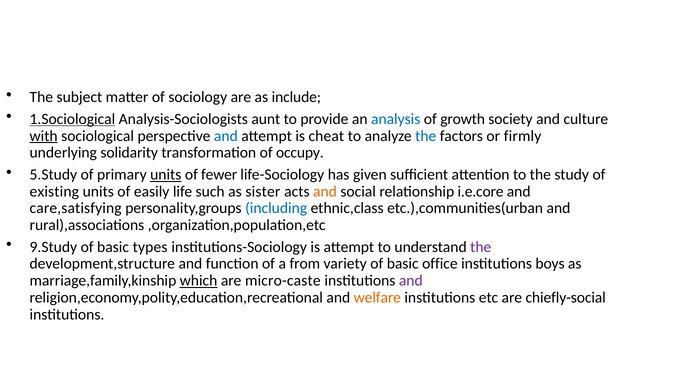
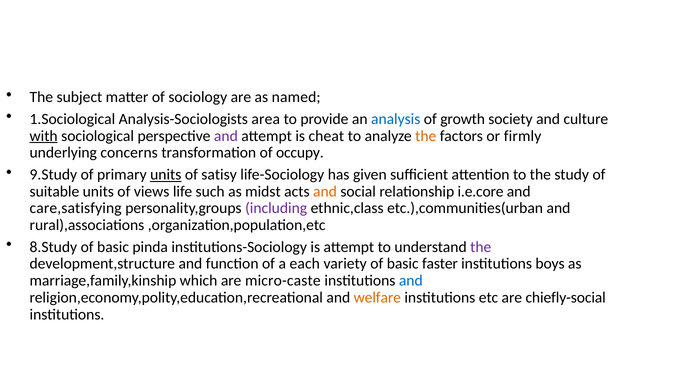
include: include -> named (296, 97)
1.Sociological underline: present -> none (72, 119)
aunt: aunt -> area (266, 119)
and colour: blue -> purple (226, 136)
the colour: blue -> orange (426, 136)
solidarity: solidarity -> concerns (129, 153)
5.Study: 5.Study -> 9.Study (53, 174)
fewer: fewer -> satisy (219, 174)
existing: existing -> suitable (54, 191)
easily: easily -> views (152, 191)
sister: sister -> midst (263, 191)
including colour: blue -> purple (276, 208)
9.Study: 9.Study -> 8.Study (53, 247)
types: types -> pinda (150, 247)
from: from -> each (305, 263)
office: office -> faster (440, 263)
which underline: present -> none (199, 280)
and colour: purple -> blue (411, 280)
